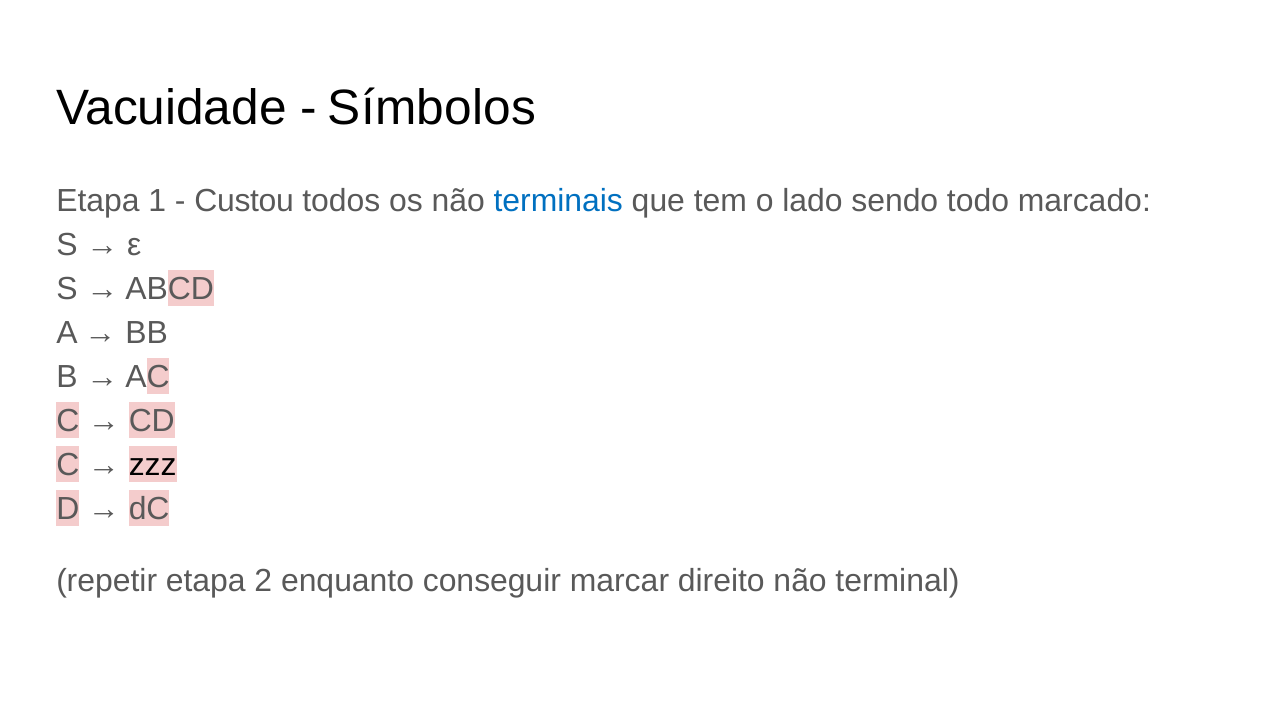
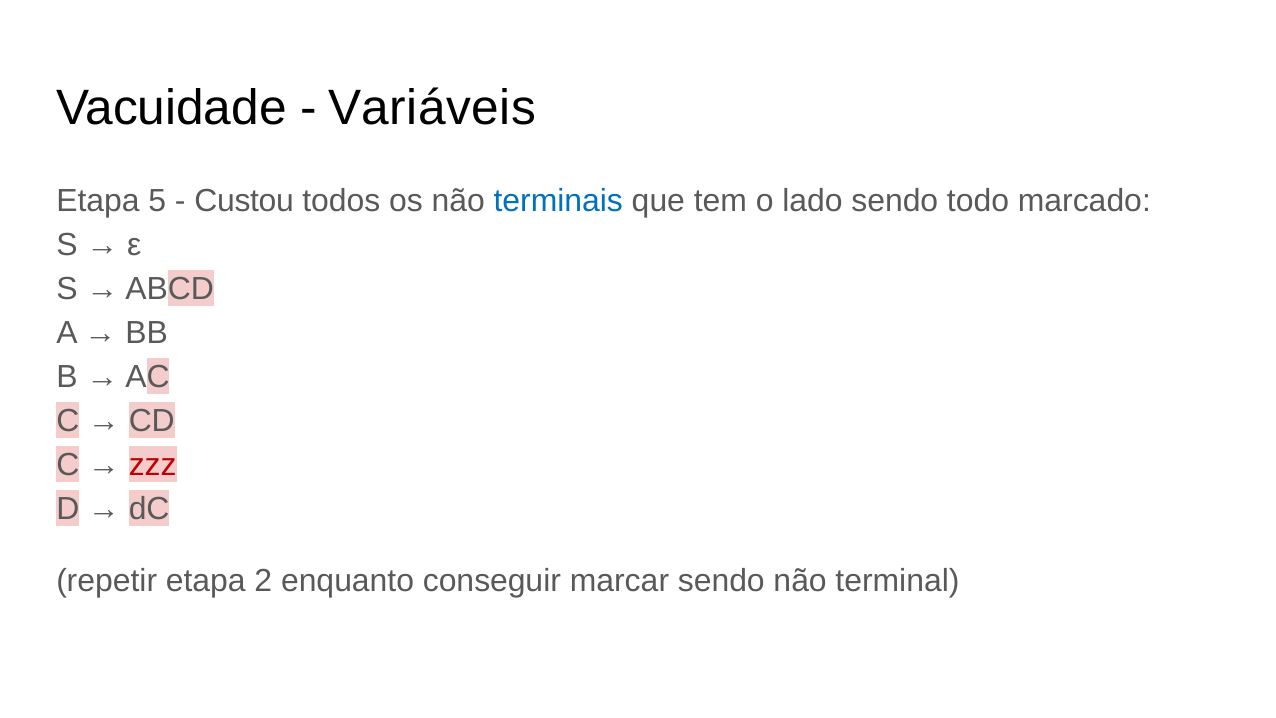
Símbolos: Símbolos -> Variáveis (432, 108)
1: 1 -> 5 (157, 201)
zzz colour: black -> red (153, 465)
marcar direito: direito -> sendo (721, 581)
